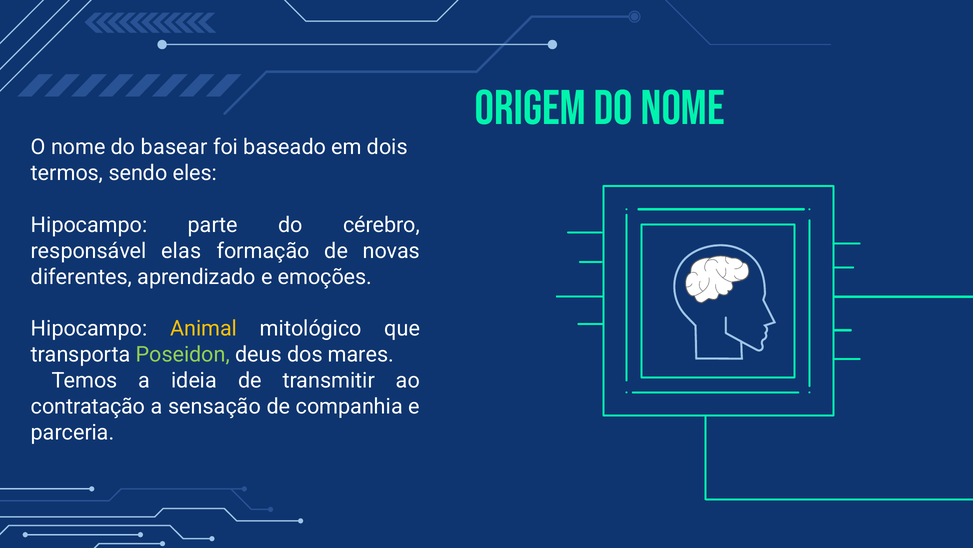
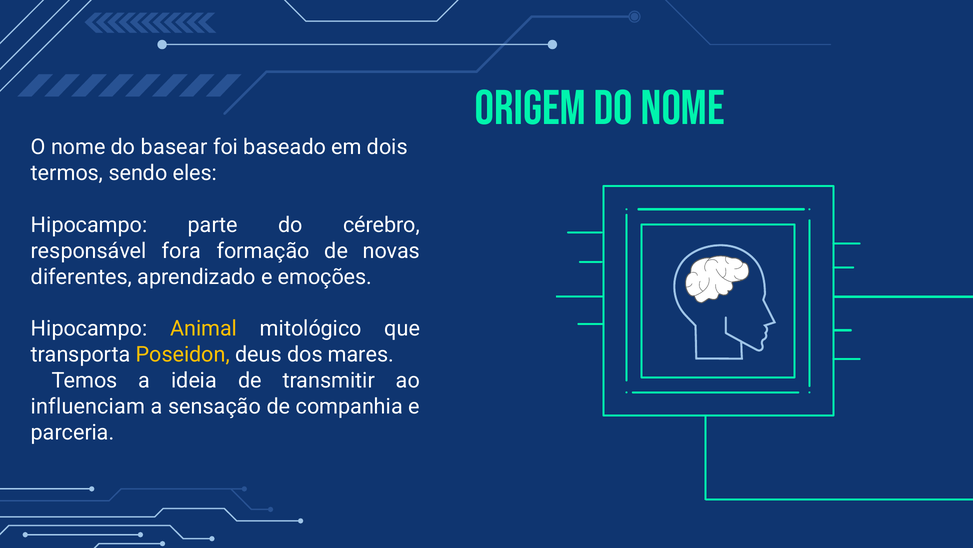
elas: elas -> fora (181, 251)
Poseidon colour: light green -> yellow (183, 354)
contratação: contratação -> influenciam (88, 406)
